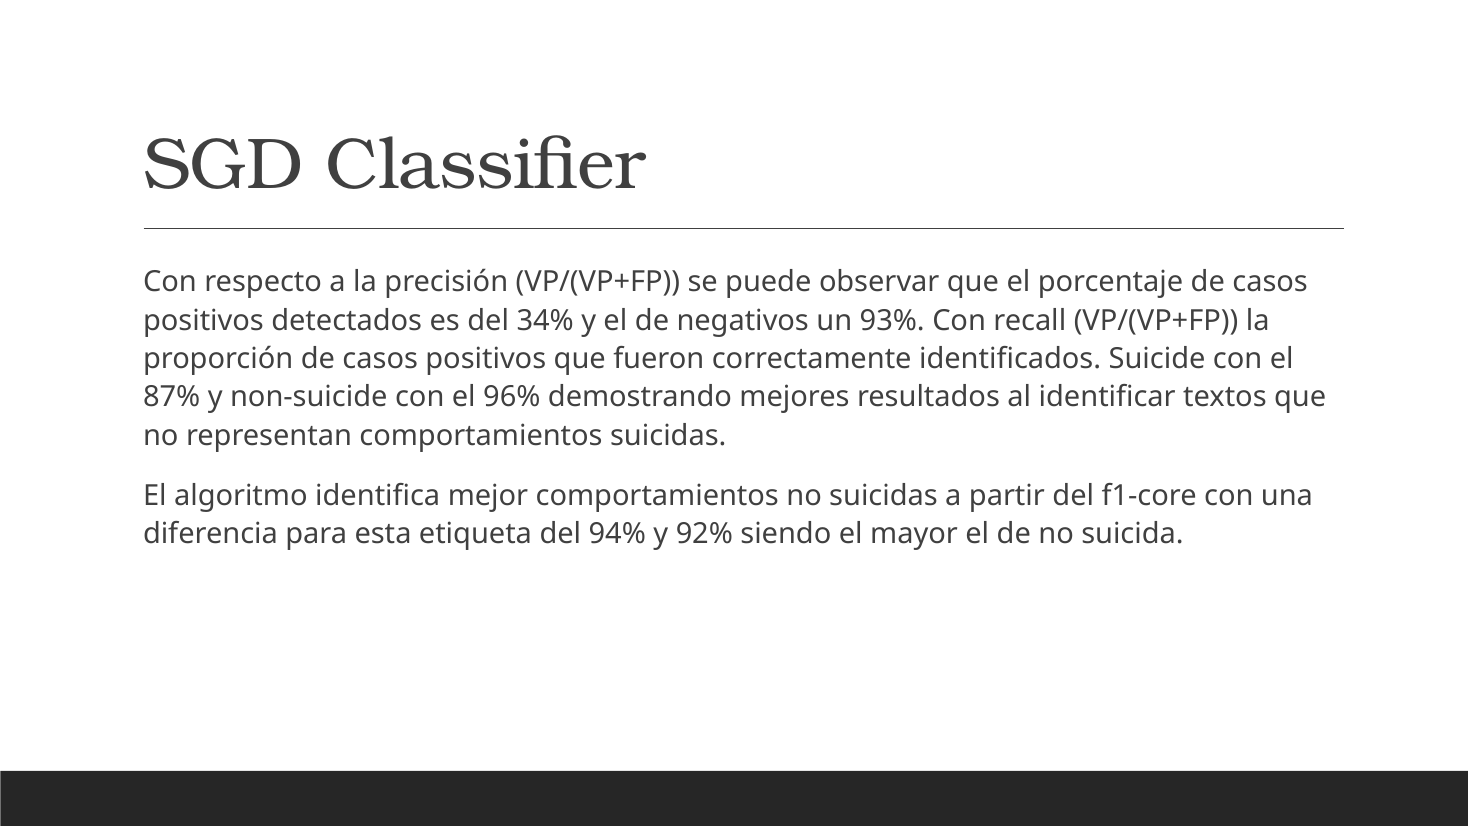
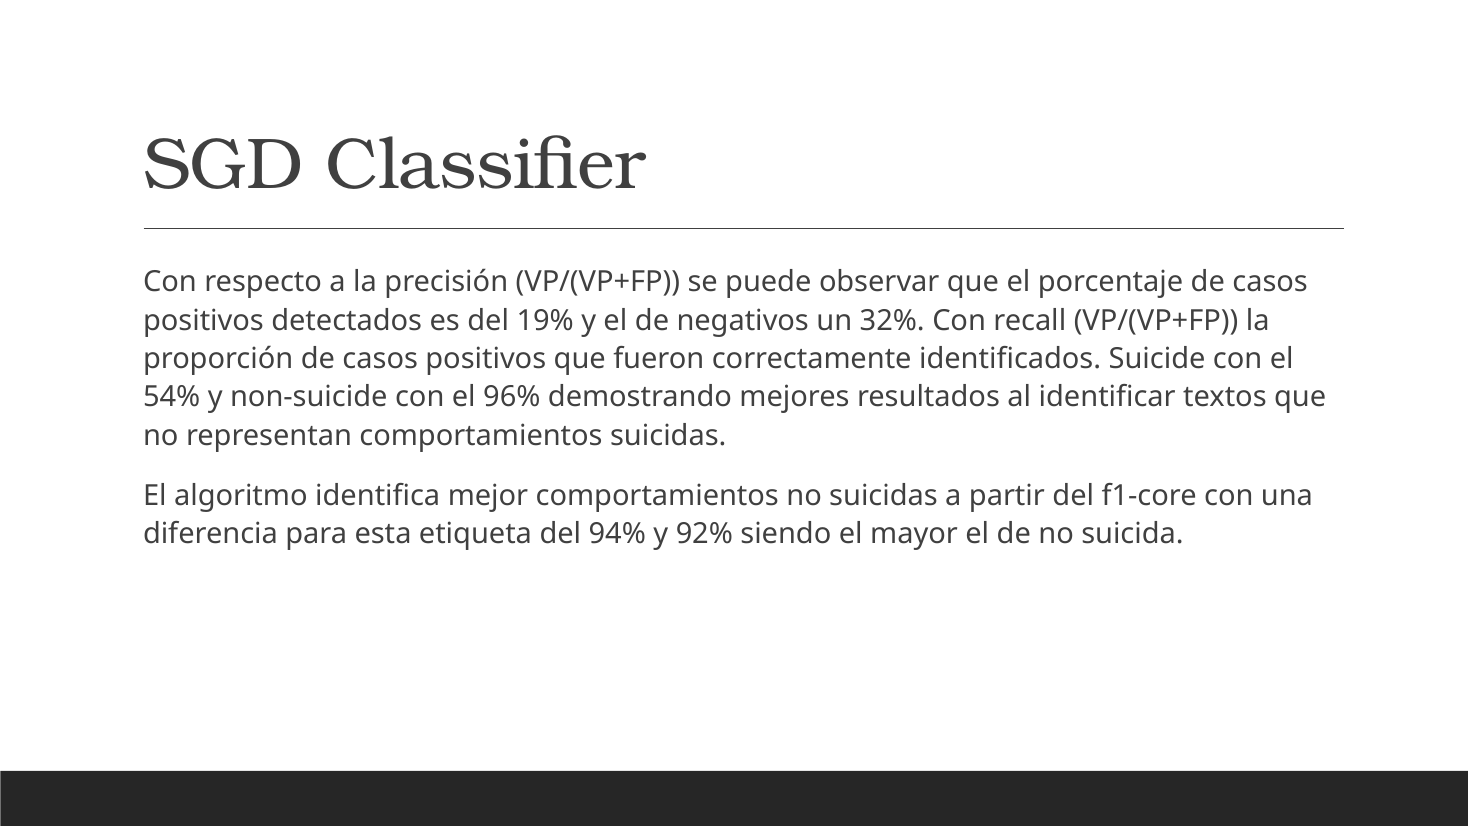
34%: 34% -> 19% (545, 321)
93%: 93% -> 32% (892, 321)
87%: 87% -> 54% (172, 397)
